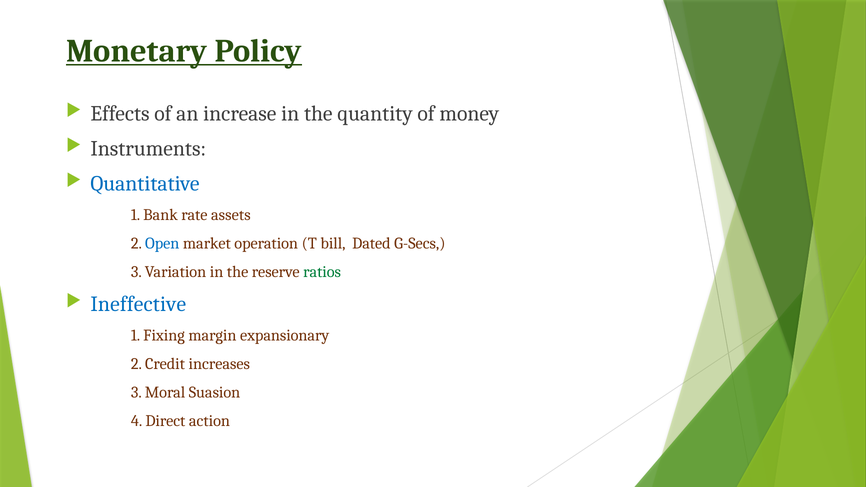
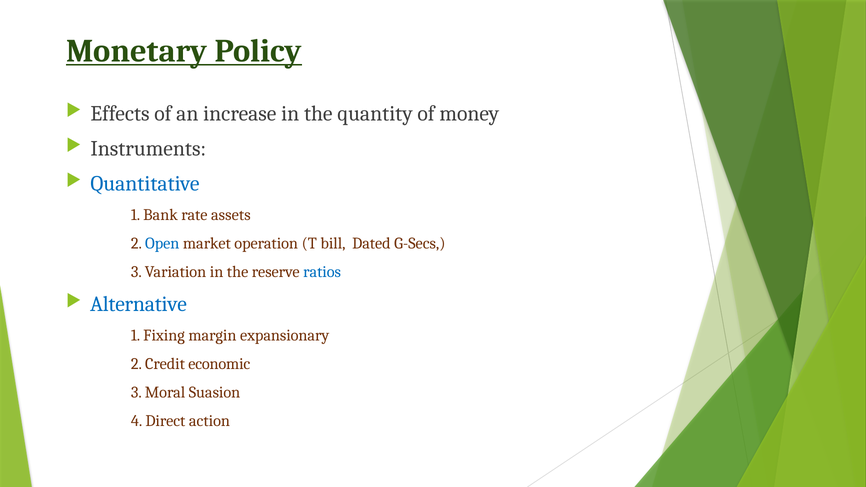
ratios colour: green -> blue (322, 272)
Ineffective: Ineffective -> Alternative (138, 304)
increases: increases -> economic (219, 364)
